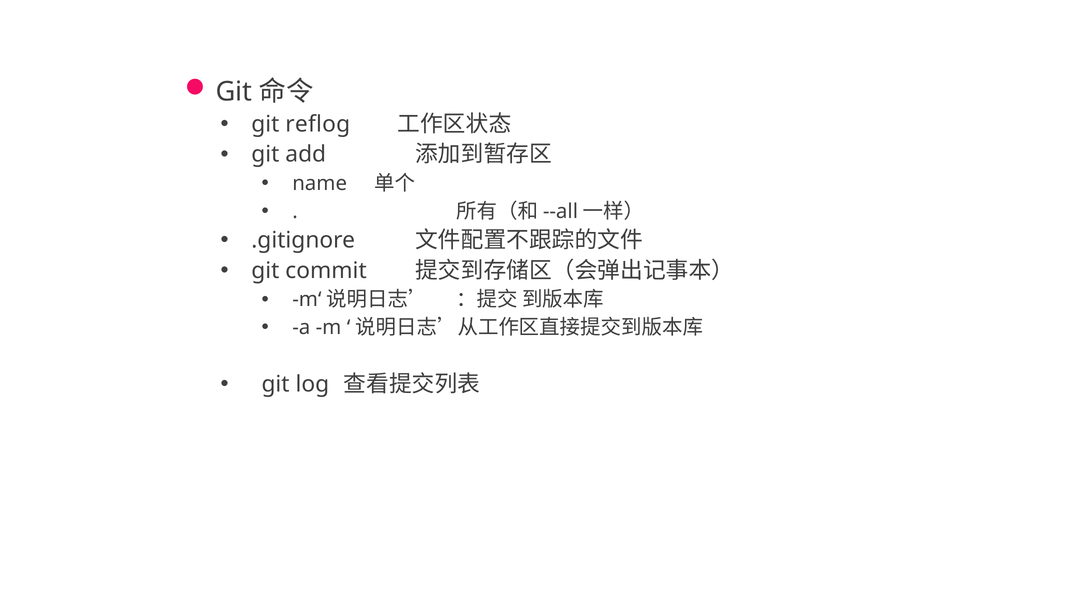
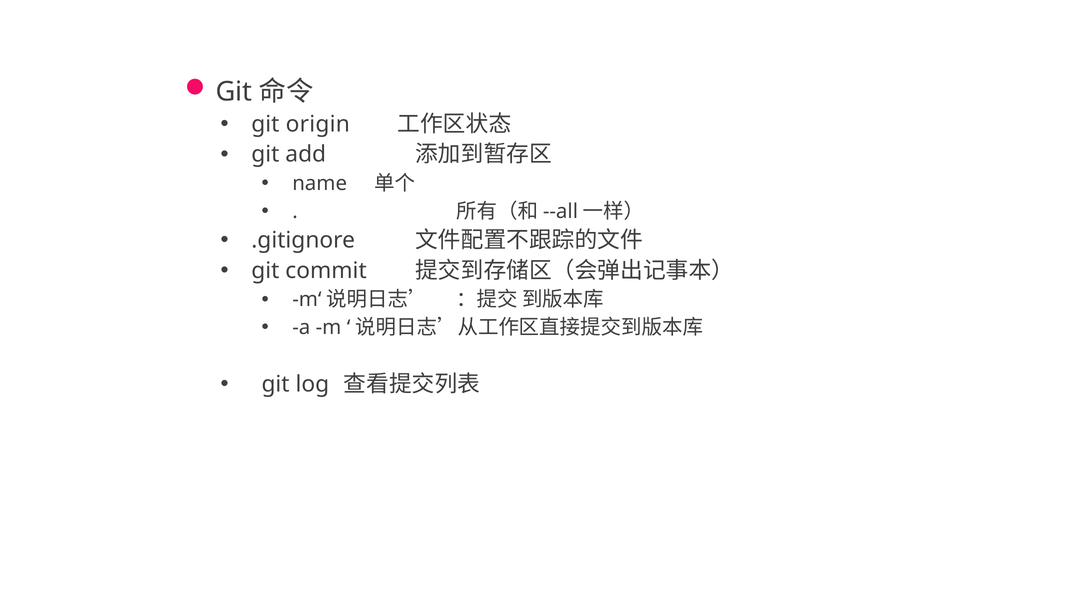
reflog: reflog -> origin (318, 124)
